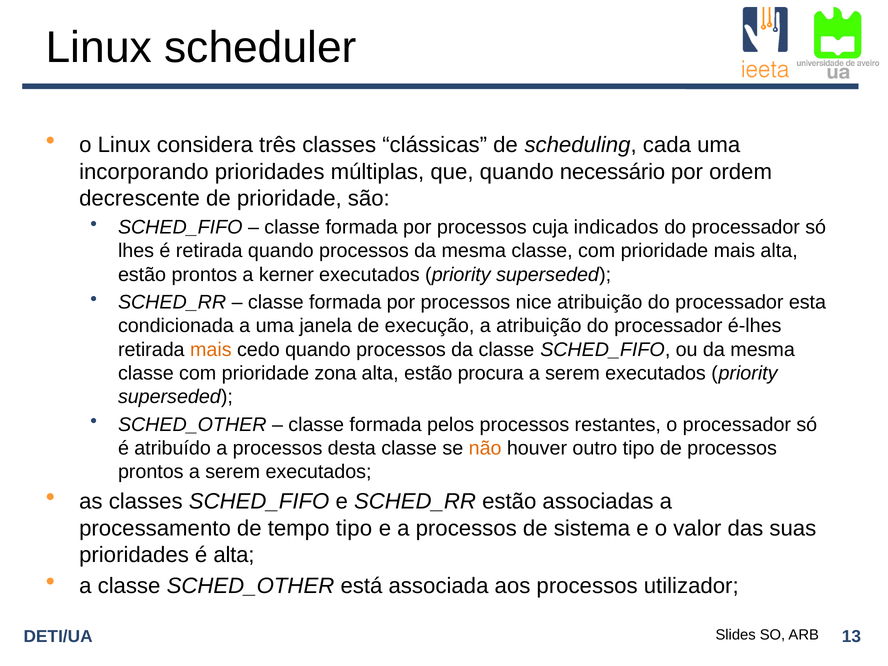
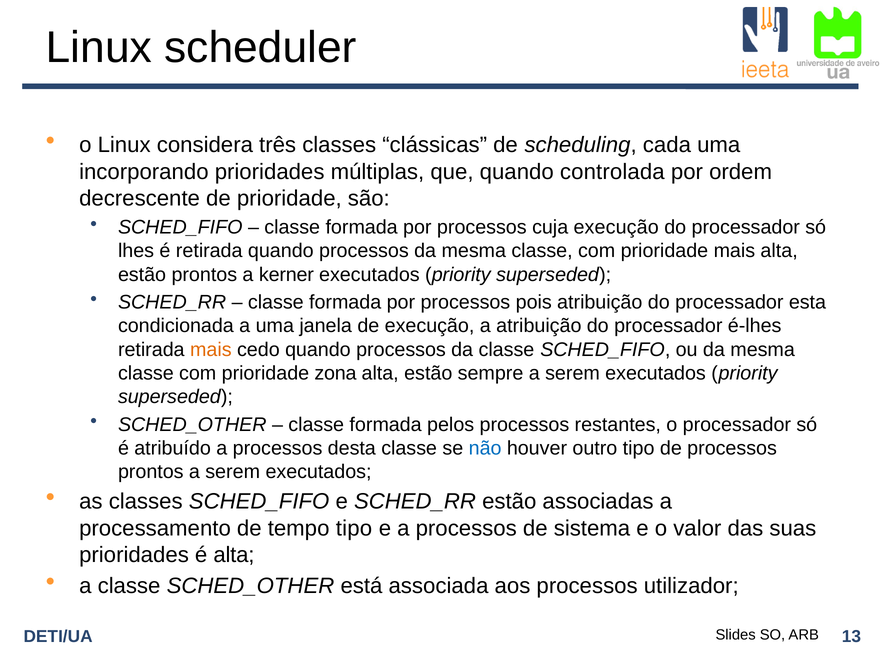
necessário: necessário -> controlada (612, 172)
cuja indicados: indicados -> execução (616, 227)
nice: nice -> pois (534, 302)
procura: procura -> sempre (491, 373)
não colour: orange -> blue (485, 448)
